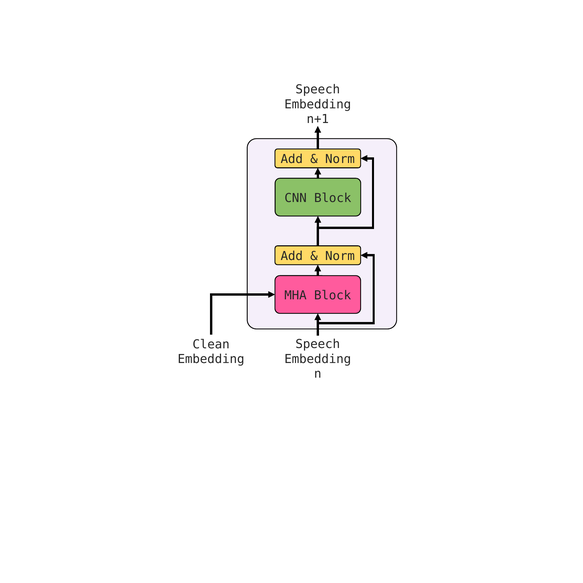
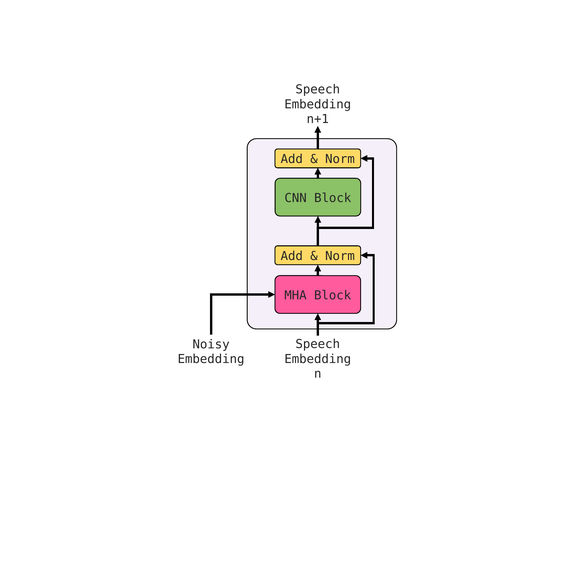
Clean: Clean -> Noisy (211, 344)
